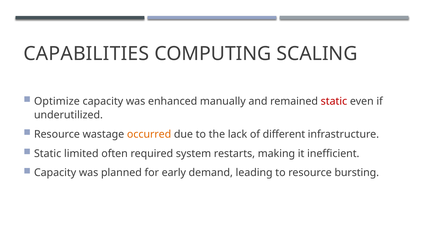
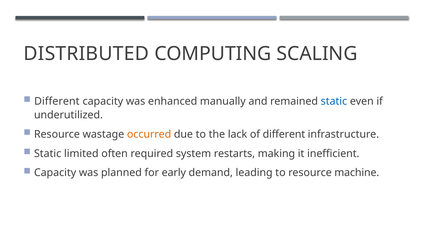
CAPABILITIES: CAPABILITIES -> DISTRIBUTED (86, 54)
Optimize: Optimize -> Different (57, 101)
static colour: red -> blue (334, 101)
bursting: bursting -> machine (357, 172)
